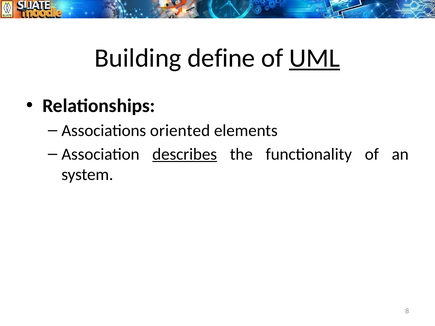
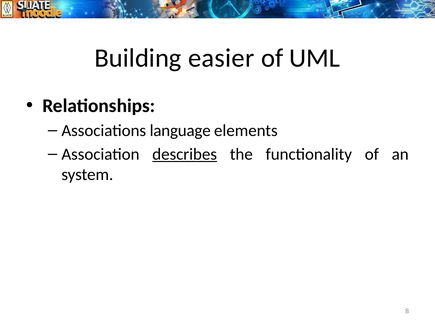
define: define -> easier (221, 58)
UML underline: present -> none (315, 58)
oriented: oriented -> language (180, 131)
